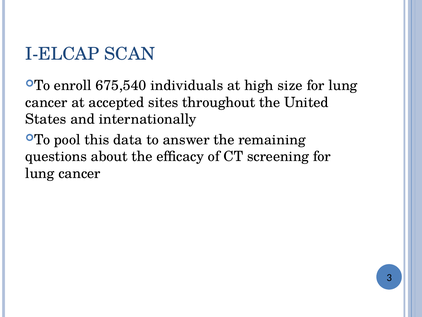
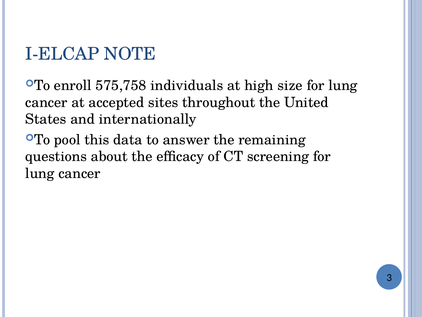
SCAN: SCAN -> NOTE (130, 54)
675,540: 675,540 -> 575,758 (121, 85)
